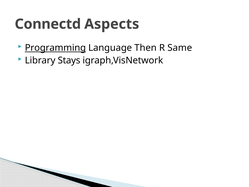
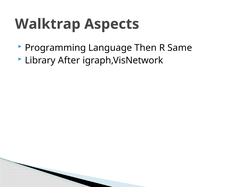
Connectd: Connectd -> Walktrap (48, 24)
Programming underline: present -> none (55, 48)
Stays: Stays -> After (69, 60)
